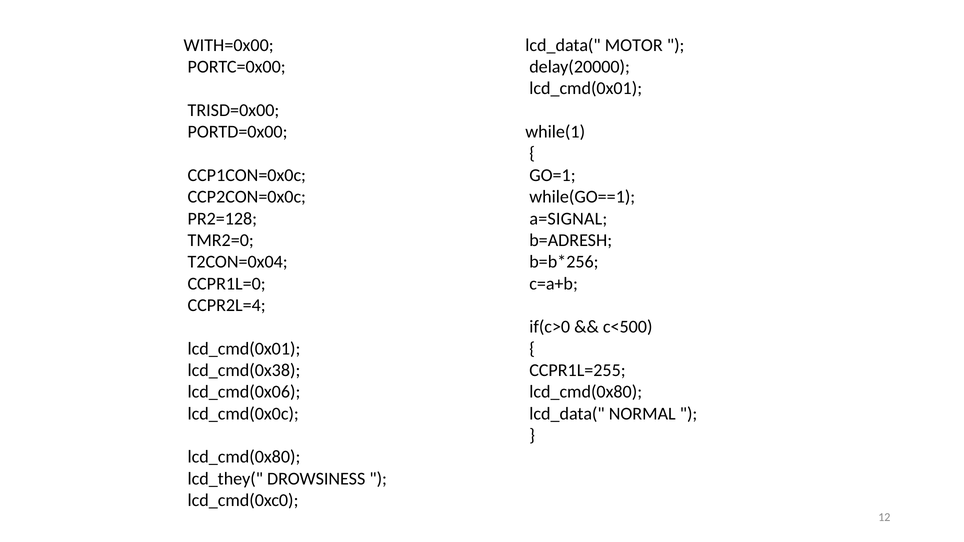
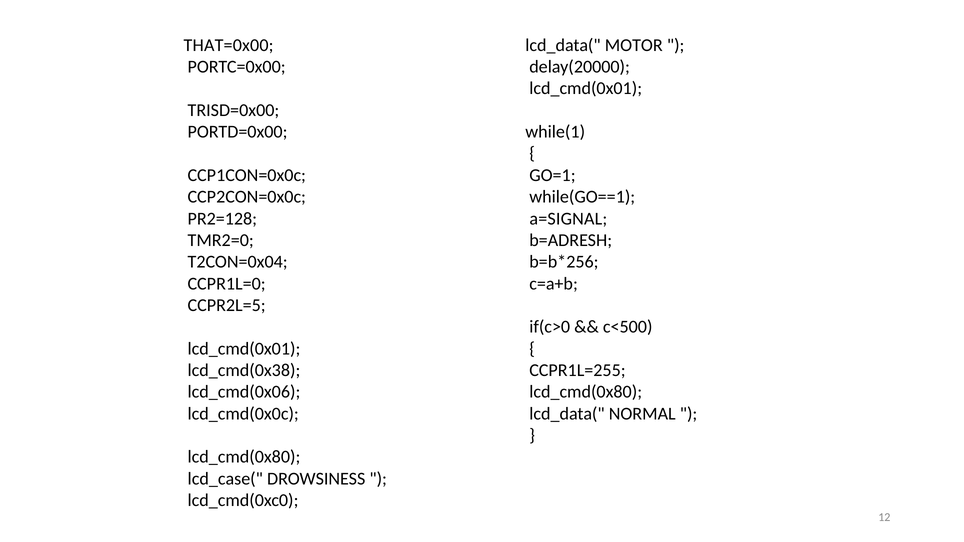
WITH=0x00: WITH=0x00 -> THAT=0x00 (229, 45)
CCPR2L=4: CCPR2L=4 -> CCPR2L=5 (227, 305)
lcd_they(: lcd_they( -> lcd_case( (225, 479)
